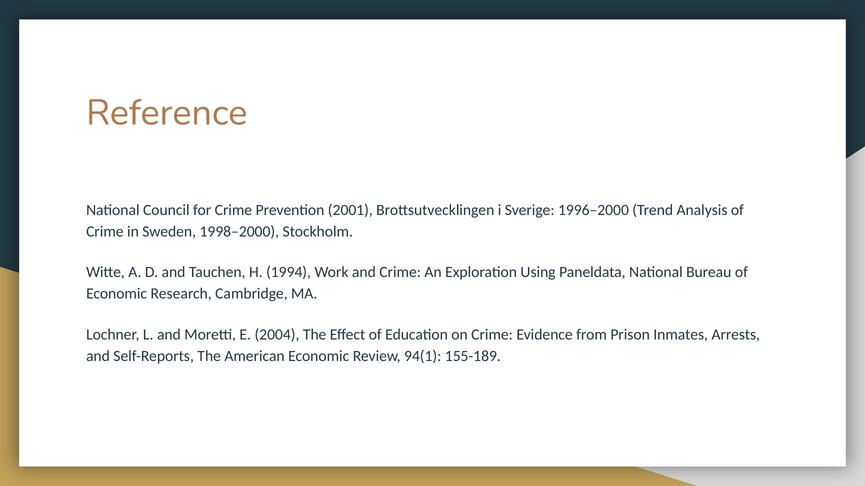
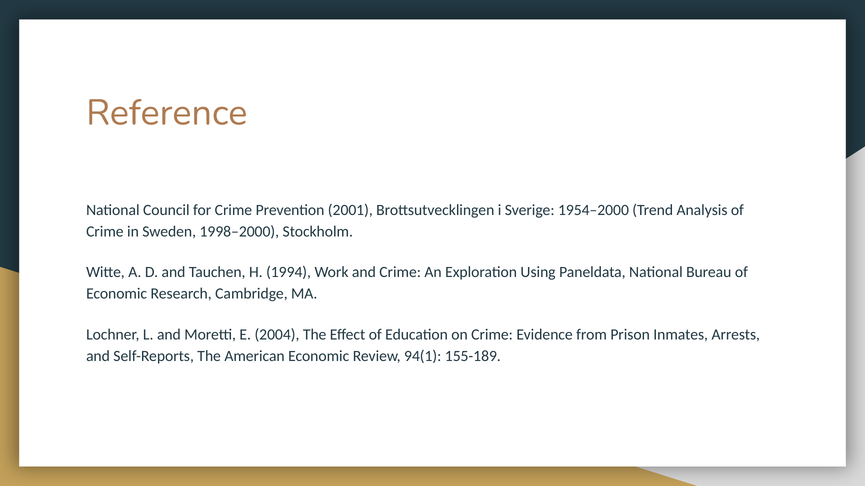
1996–2000: 1996–2000 -> 1954–2000 (593, 210)
